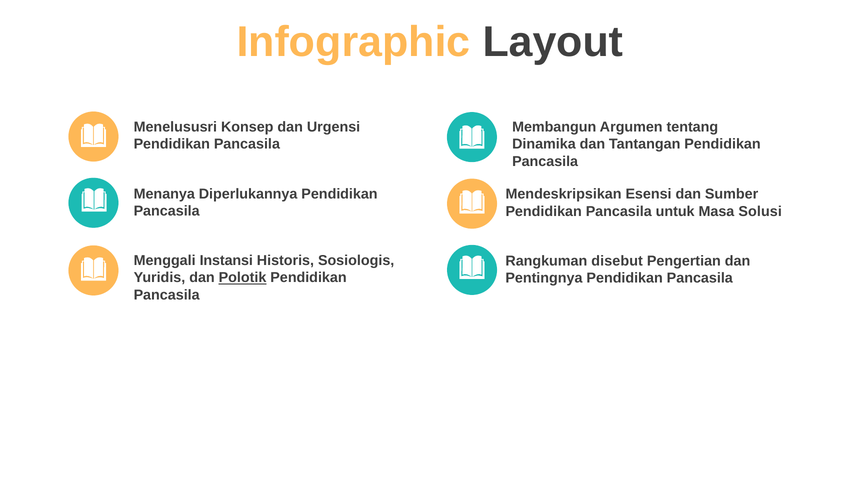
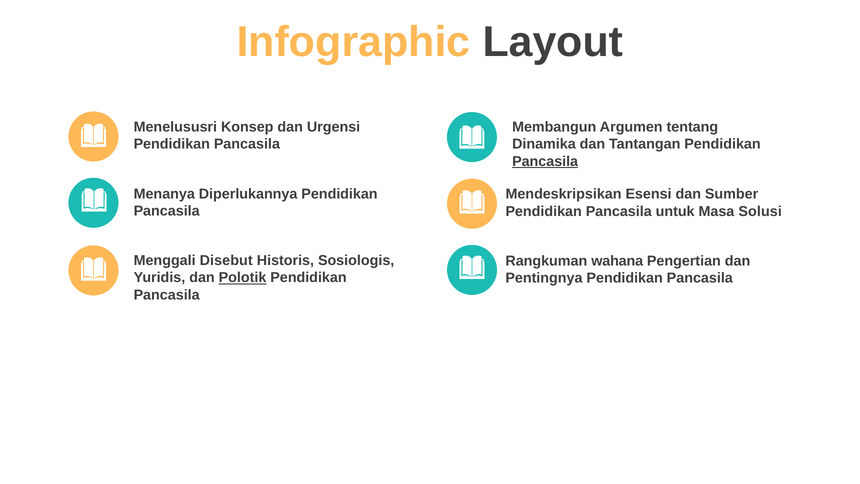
Pancasila underline: none -> present (545, 161)
Instansi: Instansi -> Disebut (226, 260)
disebut: disebut -> wahana (617, 261)
